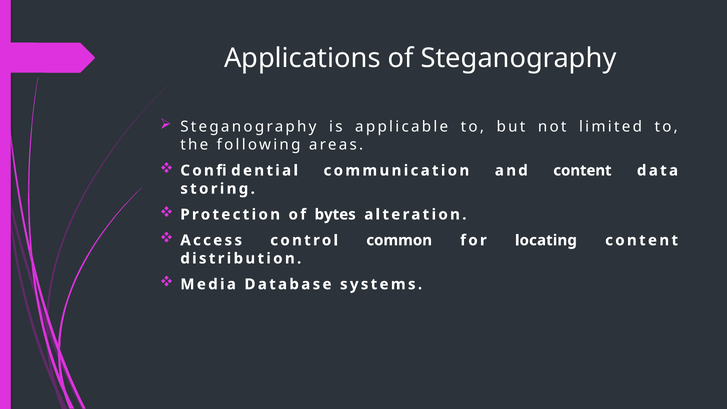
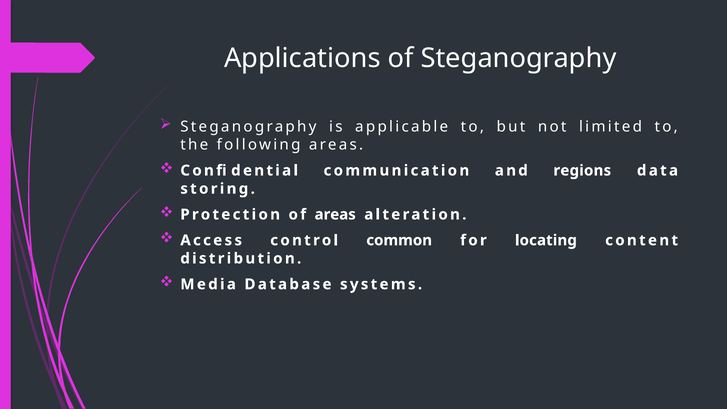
and content: content -> regions (582, 170)
of bytes: bytes -> areas (335, 214)
